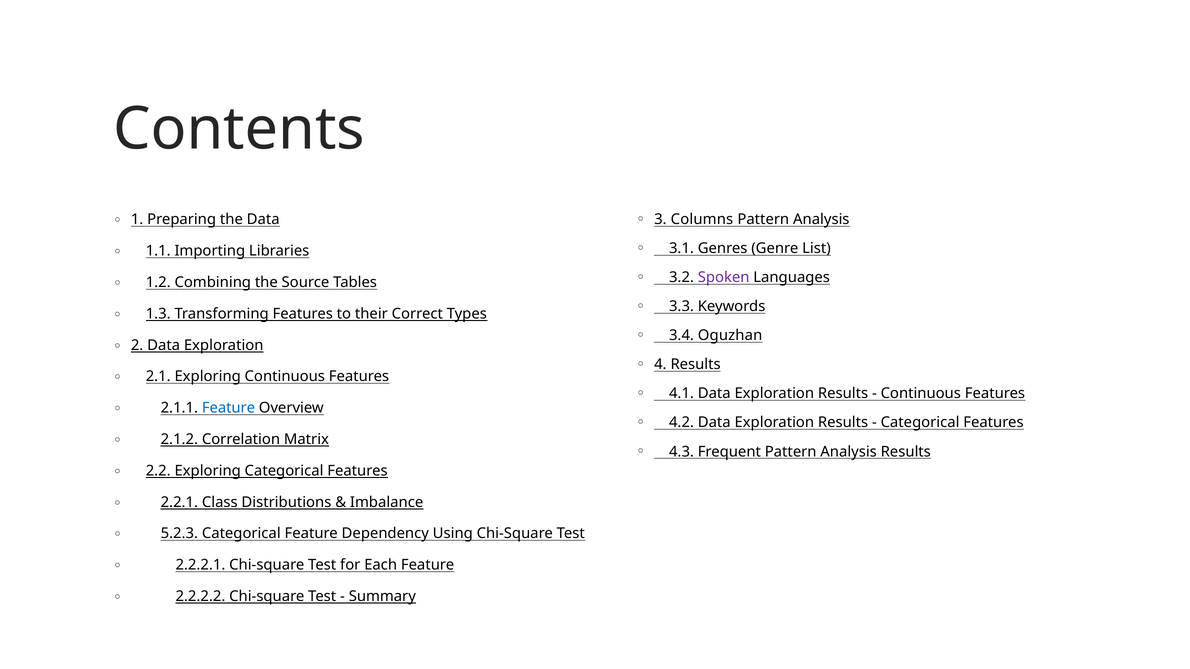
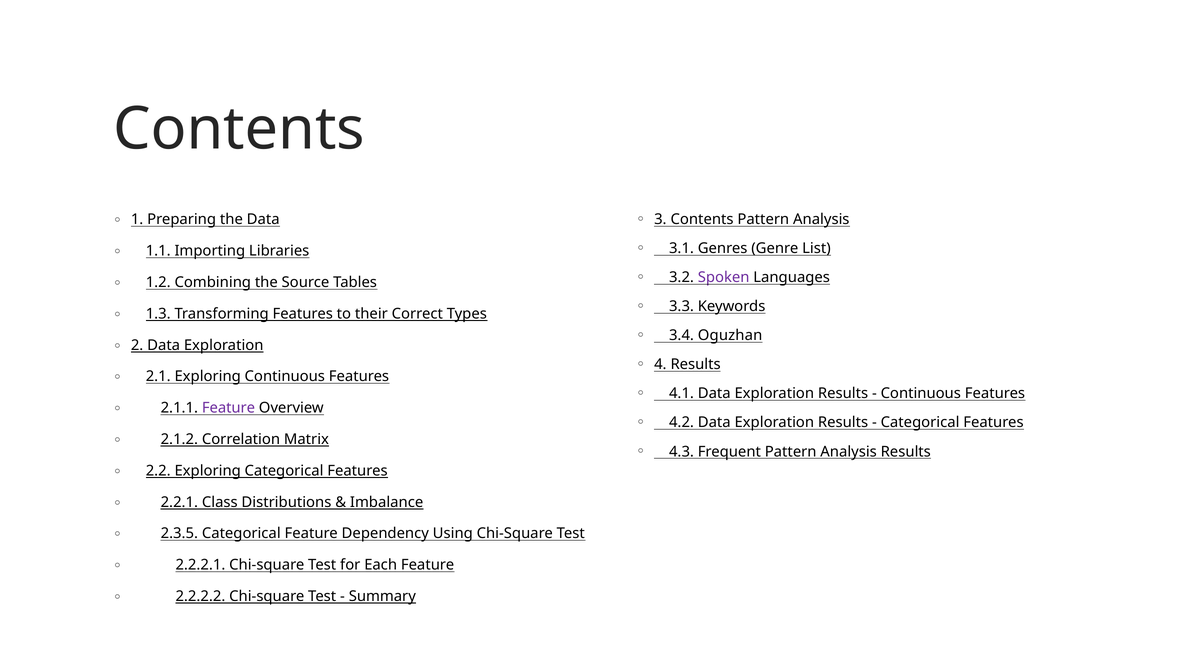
3 Columns: Columns -> Contents (702, 220)
Feature colour: blue -> purple (228, 408)
5.2.3: 5.2.3 -> 2.3.5 (179, 534)
